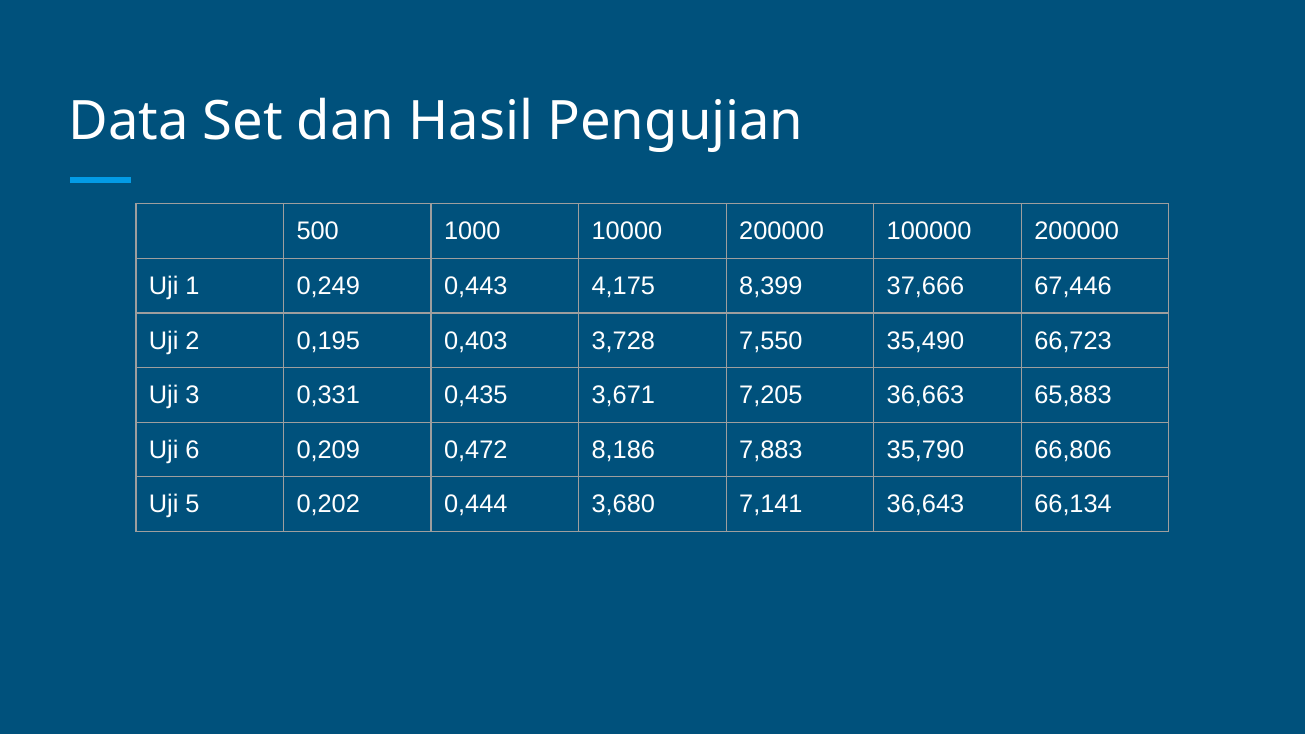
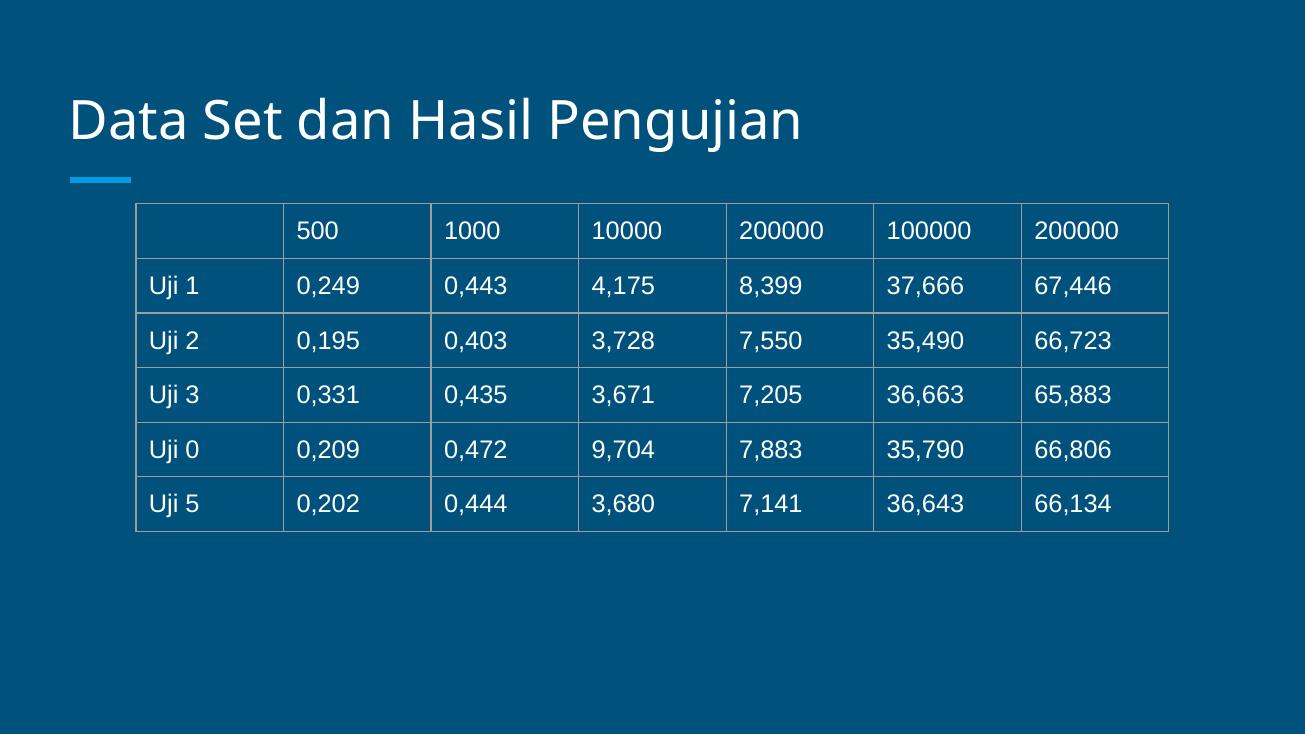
6: 6 -> 0 (192, 450)
8,186: 8,186 -> 9,704 (623, 450)
